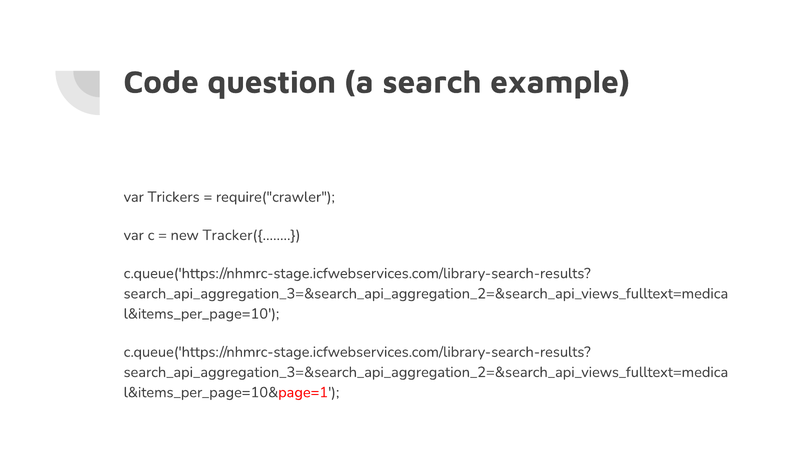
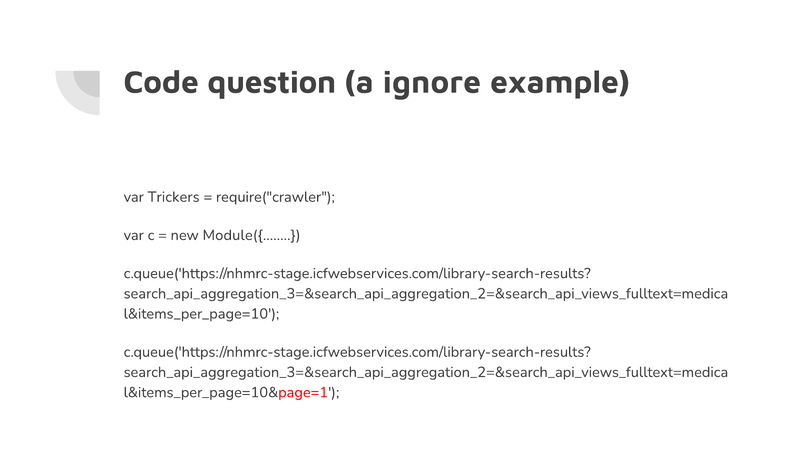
search: search -> ignore (432, 82)
Tracker({: Tracker({ -> Module({ (252, 235)
